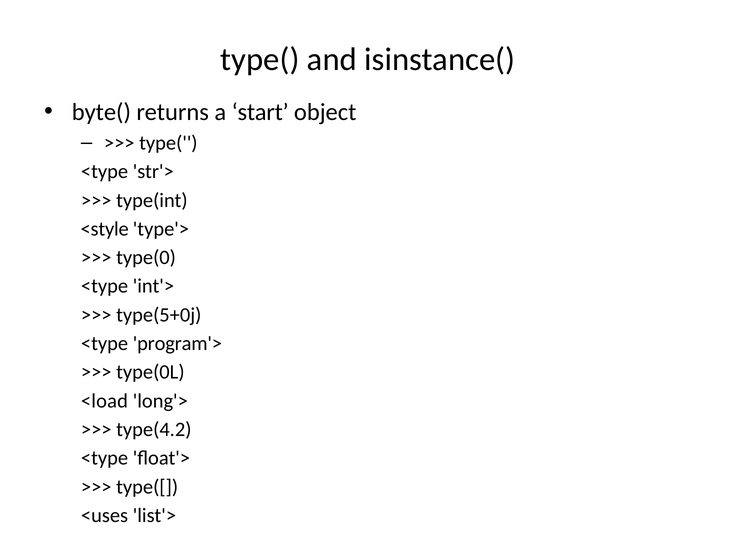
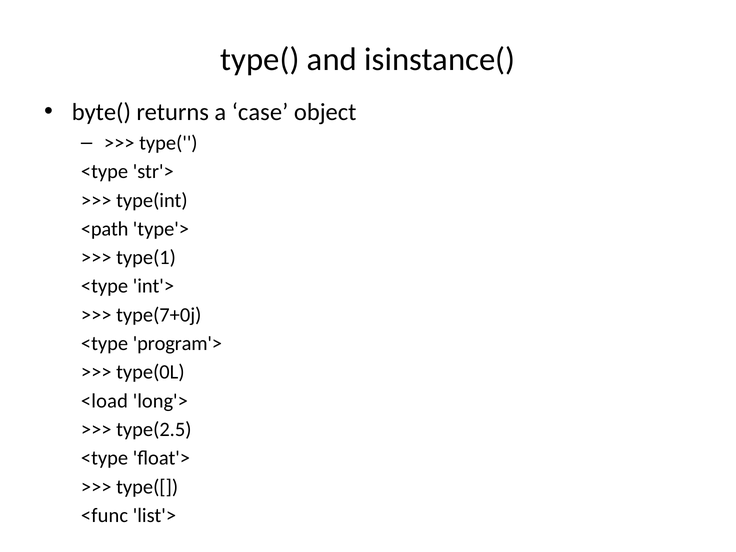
start: start -> case (260, 112)
<style: <style -> <path (105, 229)
type(0: type(0 -> type(1 (146, 258)
type(5+0j: type(5+0j -> type(7+0j (159, 315)
type(4.2: type(4.2 -> type(2.5 (154, 430)
<uses: <uses -> <func (104, 515)
